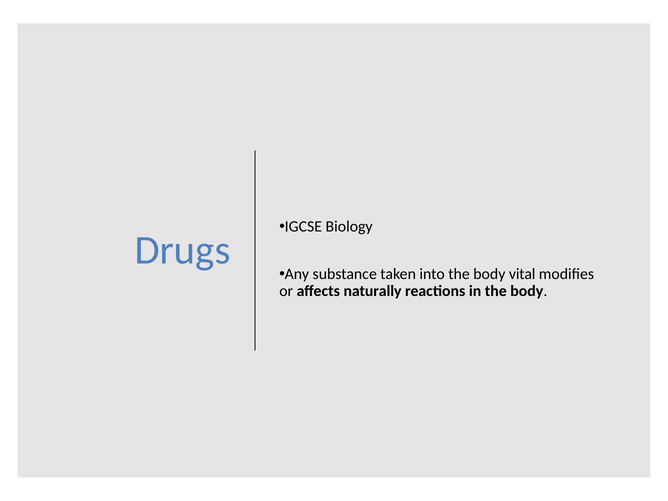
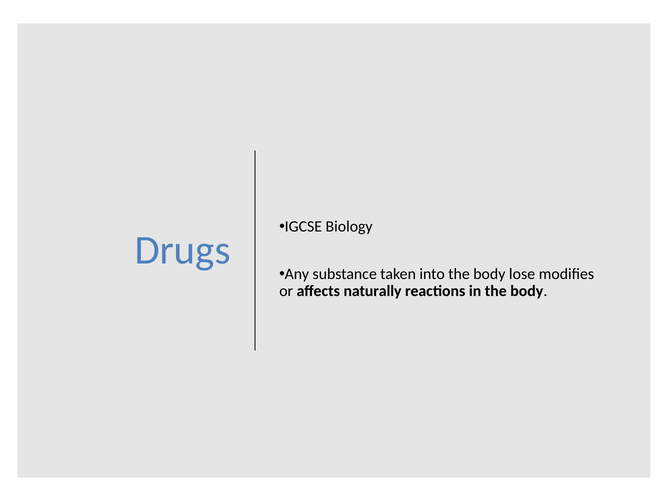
vital: vital -> lose (522, 274)
